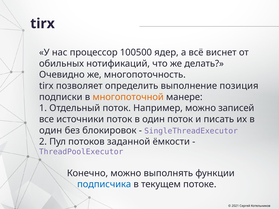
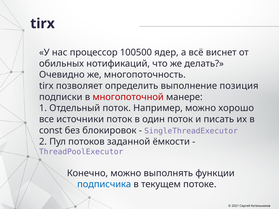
многопоточной colour: orange -> red (128, 97)
записей: записей -> хорошо (236, 108)
один: один -> const (51, 131)
